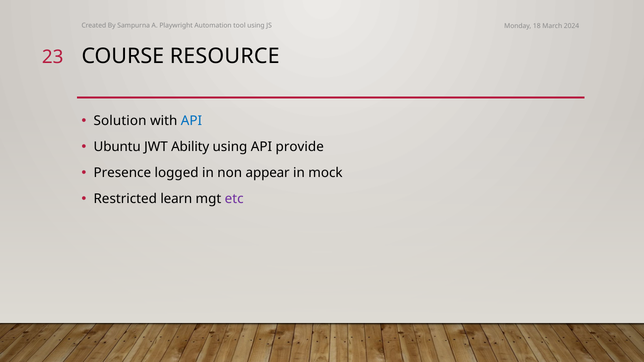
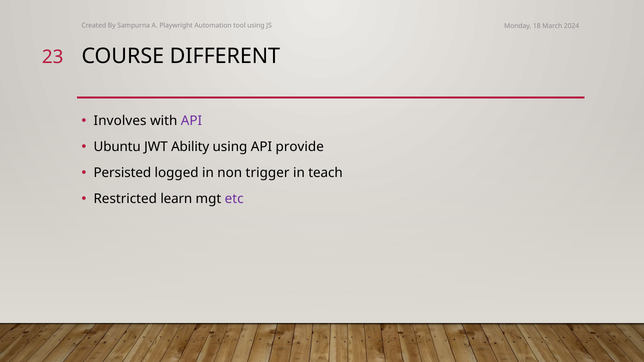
RESOURCE: RESOURCE -> DIFFERENT (225, 56)
Solution: Solution -> Involves (120, 121)
API colour: blue -> purple (191, 121)
Presence: Presence -> Persisted (122, 173)
appear: appear -> trigger (268, 173)
mock: mock -> teach (326, 173)
